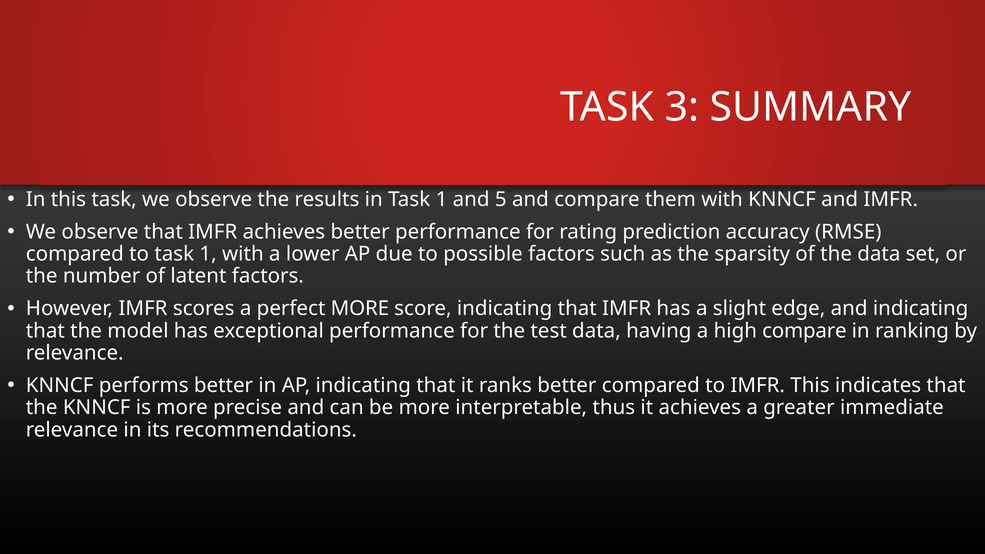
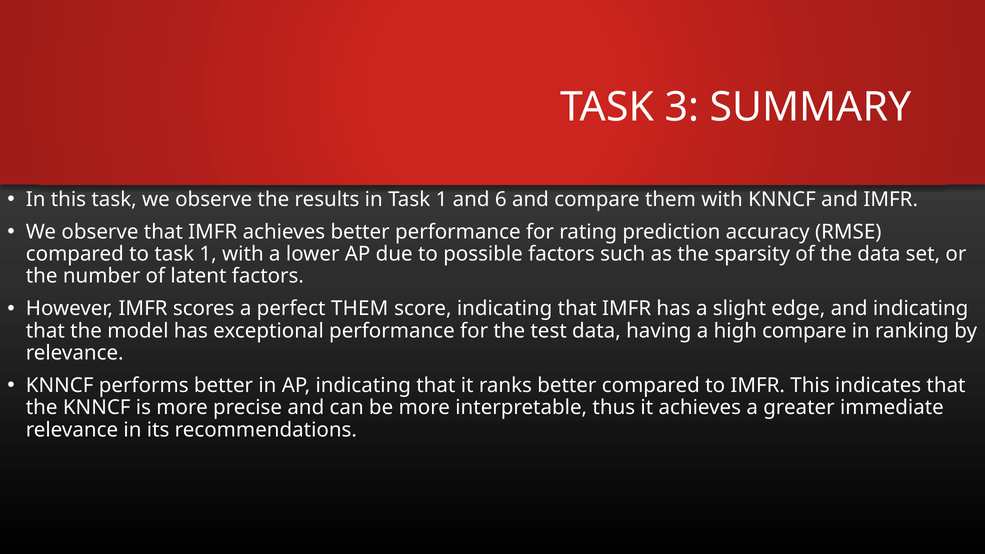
5: 5 -> 6 (501, 199)
perfect MORE: MORE -> THEM (360, 309)
